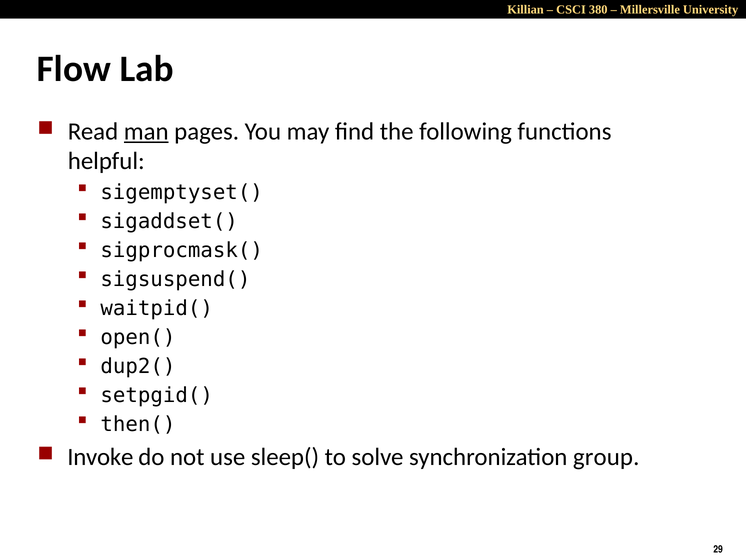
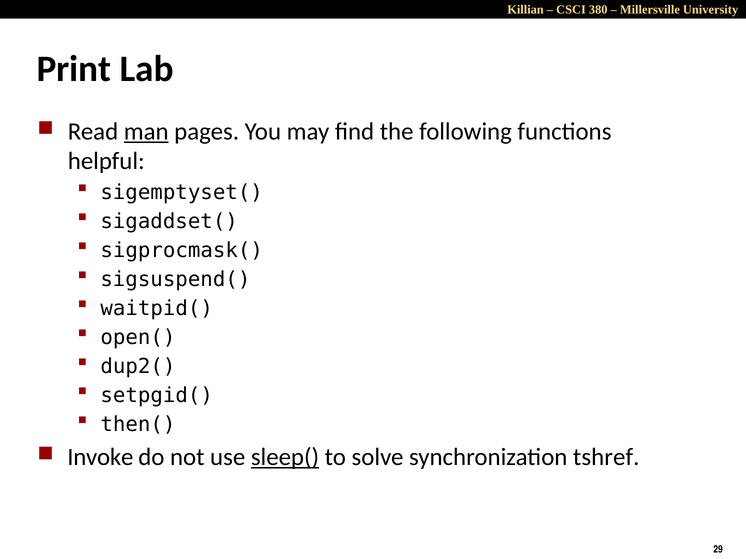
Flow: Flow -> Print (74, 69)
sleep( underline: none -> present (285, 457)
group: group -> tshref (606, 457)
